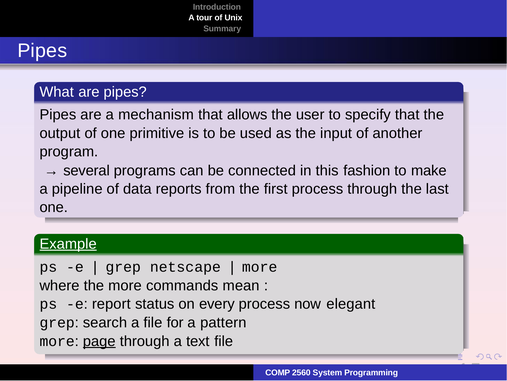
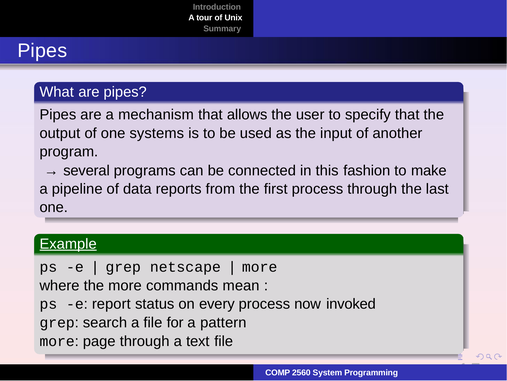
primitive: primitive -> systems (157, 133)
elegant: elegant -> invoked (351, 304)
page underline: present -> none (99, 341)
